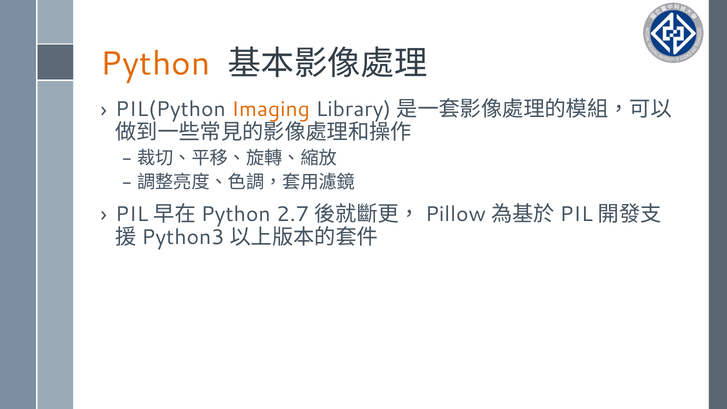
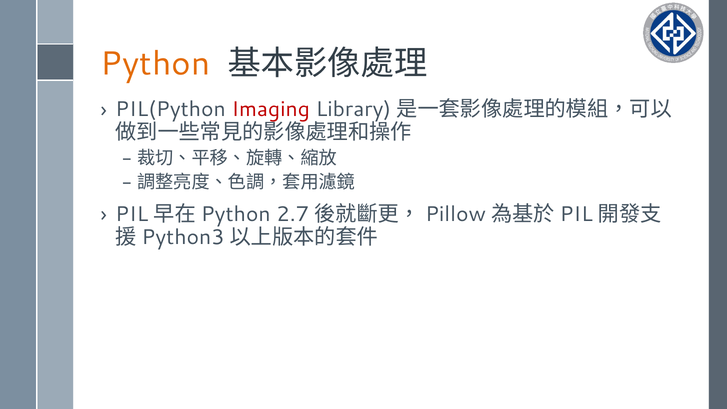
Imaging colour: orange -> red (271, 109)
